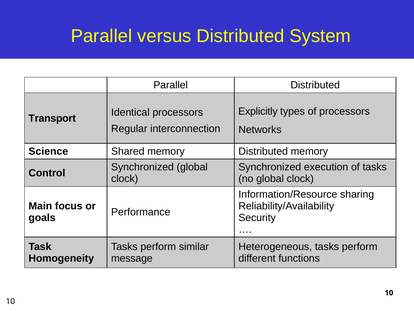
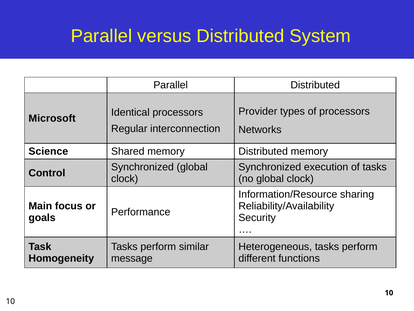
Explicitly: Explicitly -> Provider (258, 111)
Transport: Transport -> Microsoft (52, 118)
